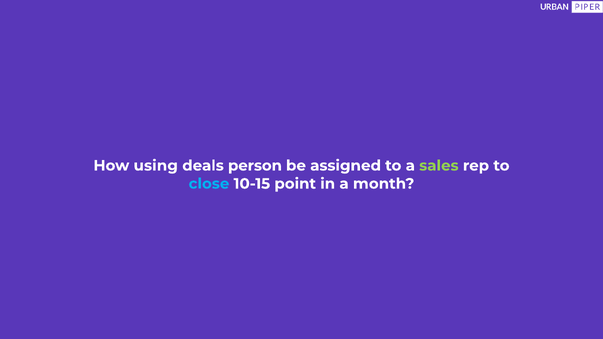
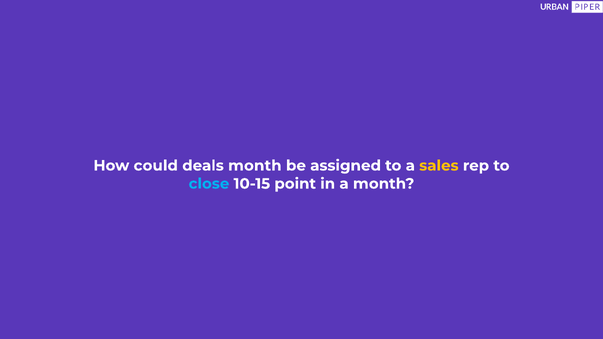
using: using -> could (156, 166)
deals person: person -> month (255, 166)
sales colour: light green -> yellow (439, 166)
